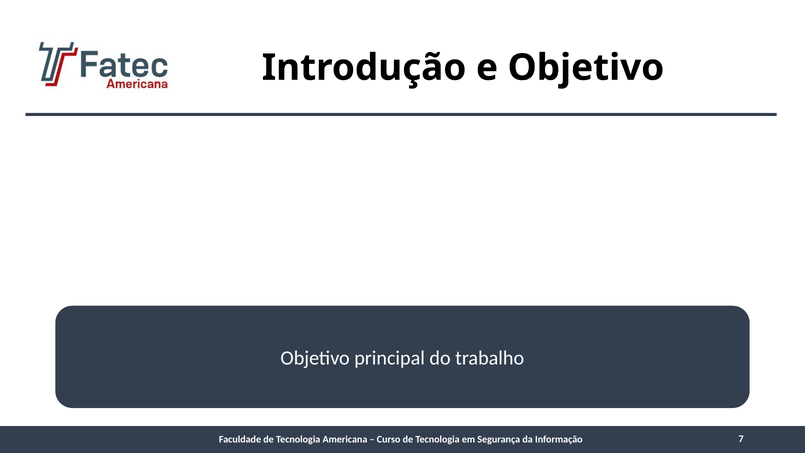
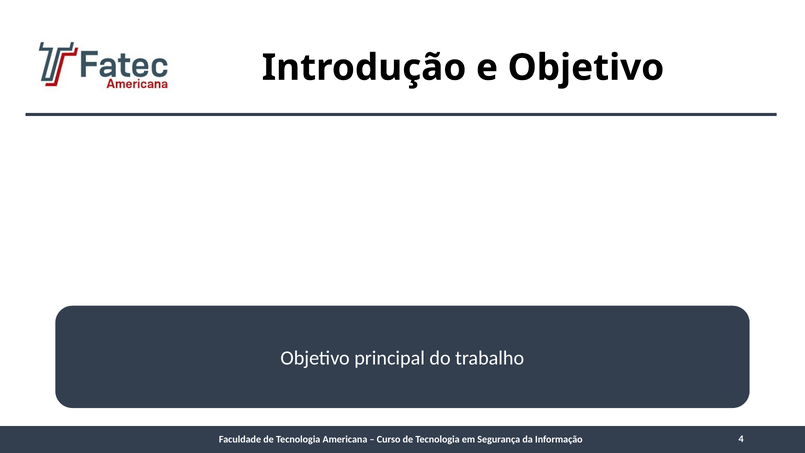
7: 7 -> 4 (741, 439)
